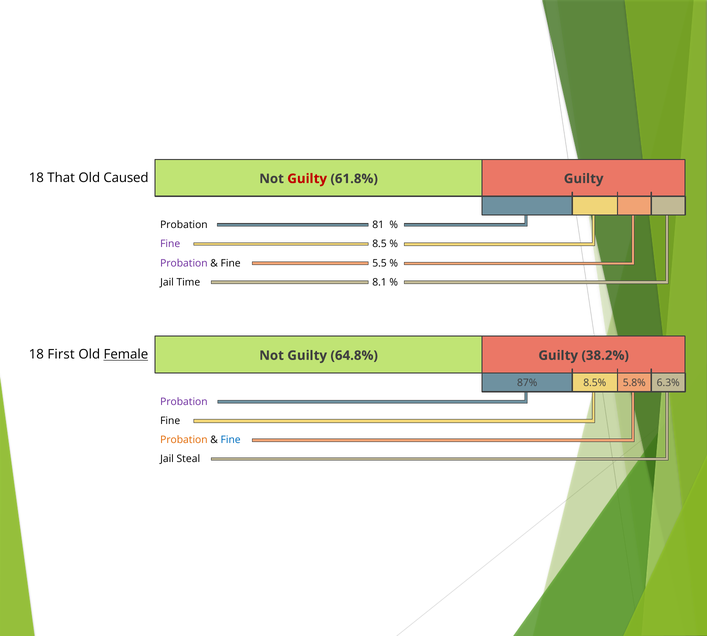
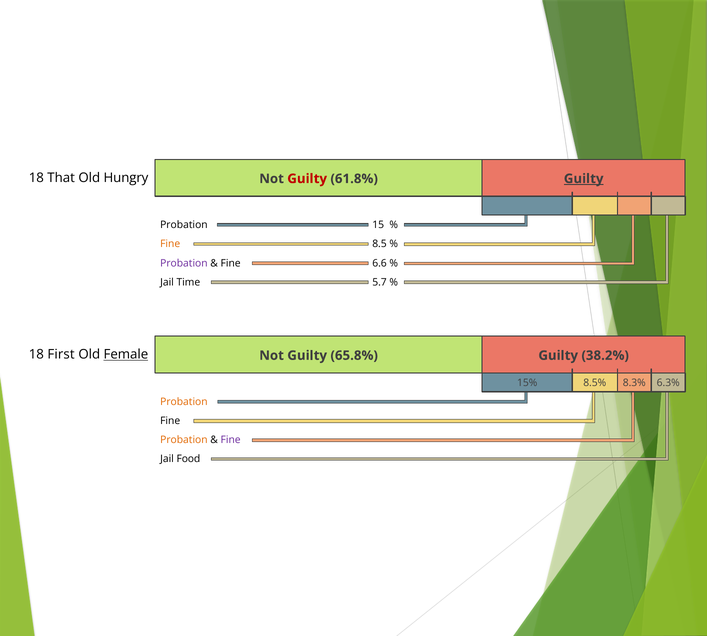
Caused: Caused -> Hungry (126, 178)
Guilty underline: none -> present (584, 179)
81: 81 -> 15 (378, 225)
Fine colour: purple -> orange (170, 244)
5.5: 5.5 -> 6.6 (380, 263)
8.1: 8.1 -> 5.7 (380, 282)
64.8%: 64.8% -> 65.8% (354, 356)
87%: 87% -> 15% (527, 383)
5.8%: 5.8% -> 8.3% (634, 383)
Probation colour: purple -> orange (184, 402)
Fine colour: blue -> purple (231, 440)
Steal: Steal -> Food (188, 459)
